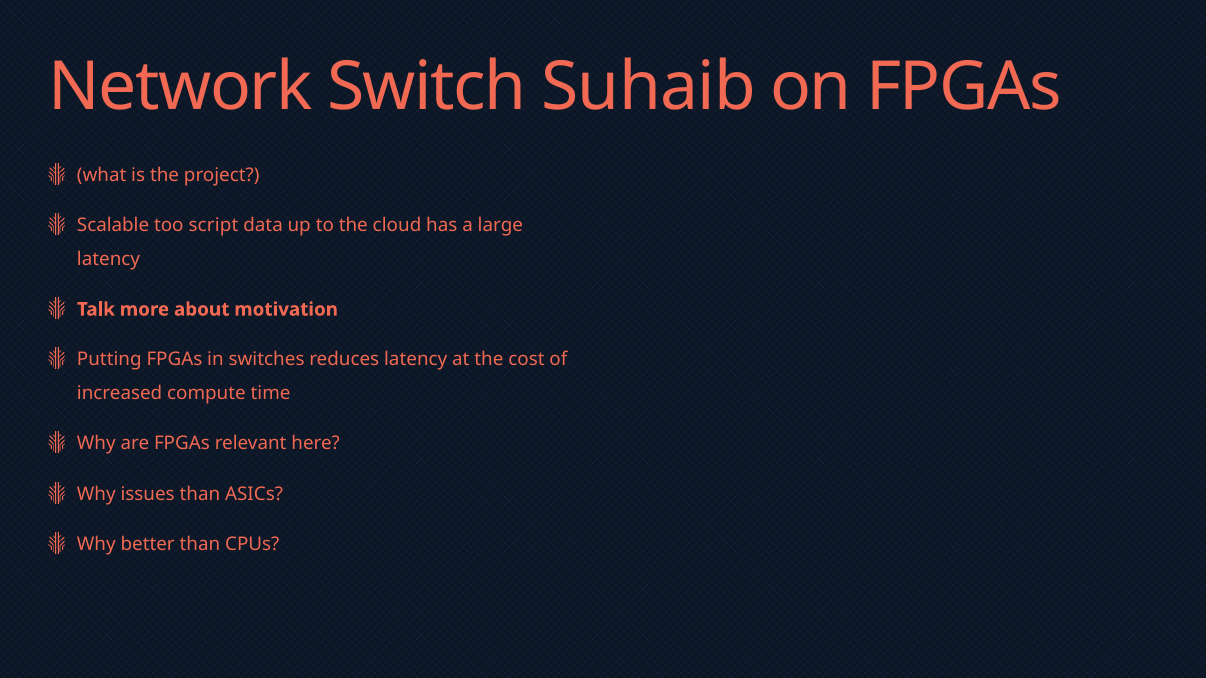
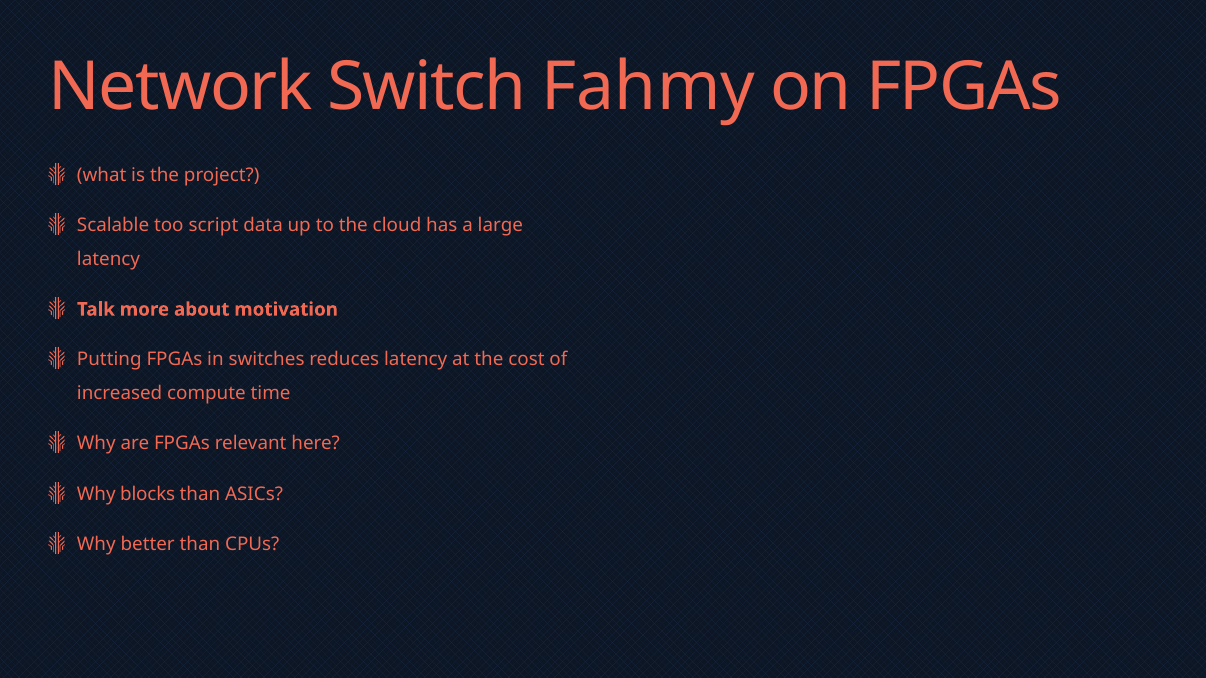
Suhaib: Suhaib -> Fahmy (648, 87)
issues: issues -> blocks (148, 494)
